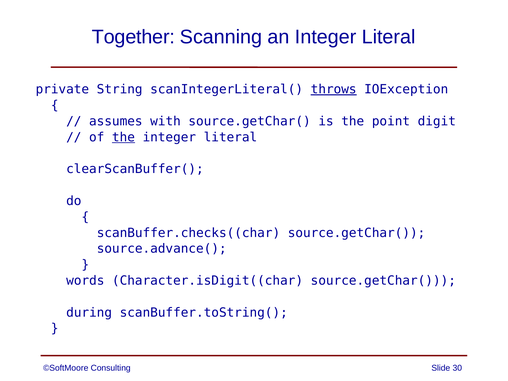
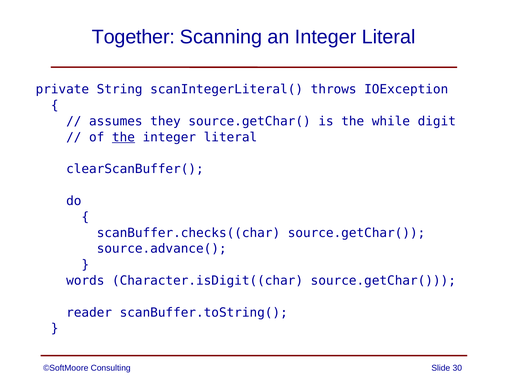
throws underline: present -> none (334, 89)
with: with -> they (166, 121)
point: point -> while (391, 121)
during: during -> reader (89, 313)
